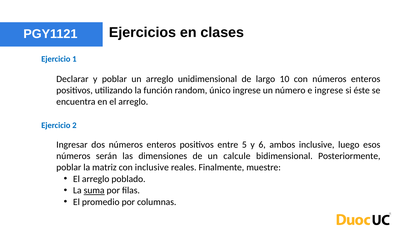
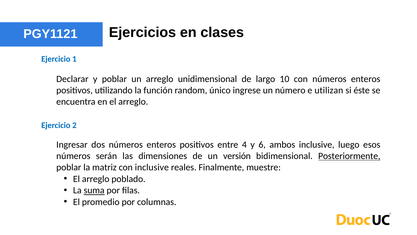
e ingrese: ingrese -> utilizan (329, 90)
5: 5 -> 4 (244, 144)
calcule: calcule -> versión (237, 156)
Posteriormente underline: none -> present (349, 156)
